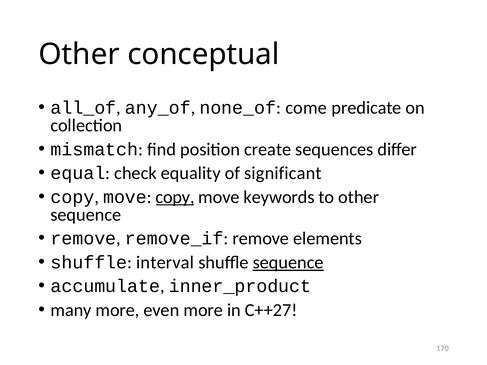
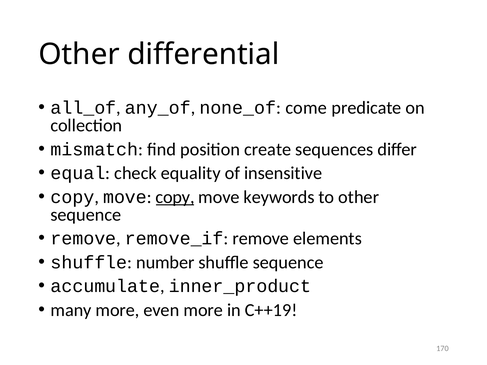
conceptual: conceptual -> differential (203, 55)
significant: significant -> insensitive (283, 173)
interval: interval -> number (165, 263)
sequence underline: present -> none (288, 263)
C++27: C++27 -> C++19 (271, 310)
